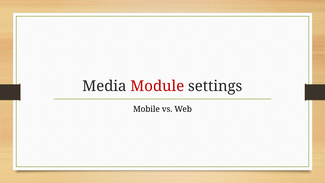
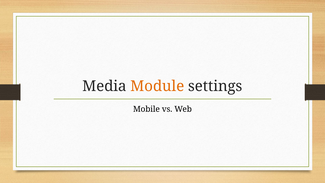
Module colour: red -> orange (157, 86)
